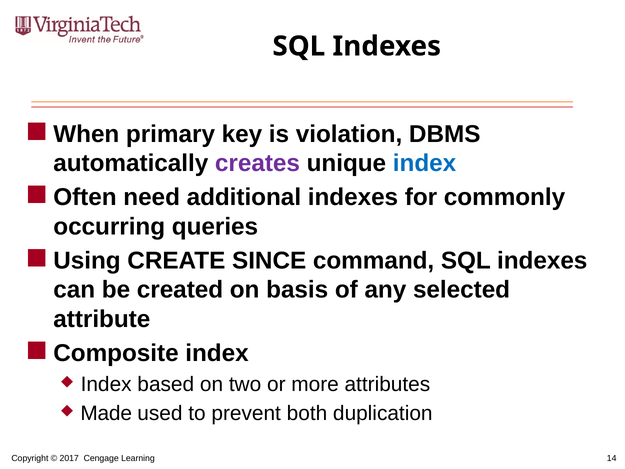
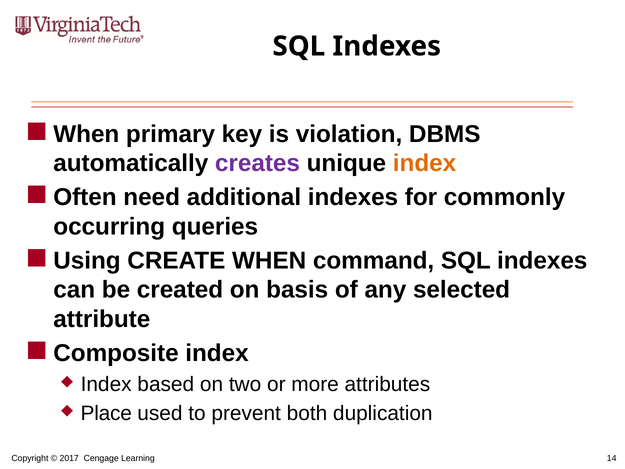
index colour: blue -> orange (425, 163)
CREATE SINCE: SINCE -> WHEN (269, 260)
Made: Made -> Place (106, 413)
